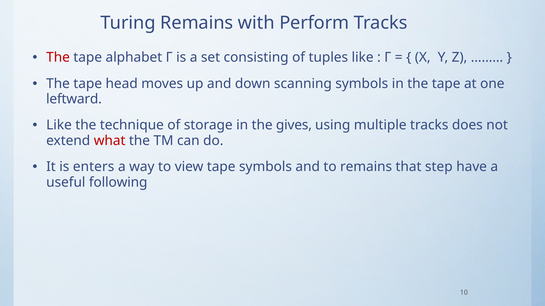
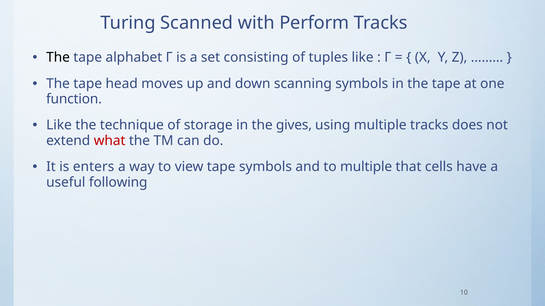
Turing Remains: Remains -> Scanned (197, 23)
The colour: red -> black (58, 58)
leftward: leftward -> function (74, 99)
to remains: remains -> multiple (366, 167)
step: step -> cells (439, 167)
